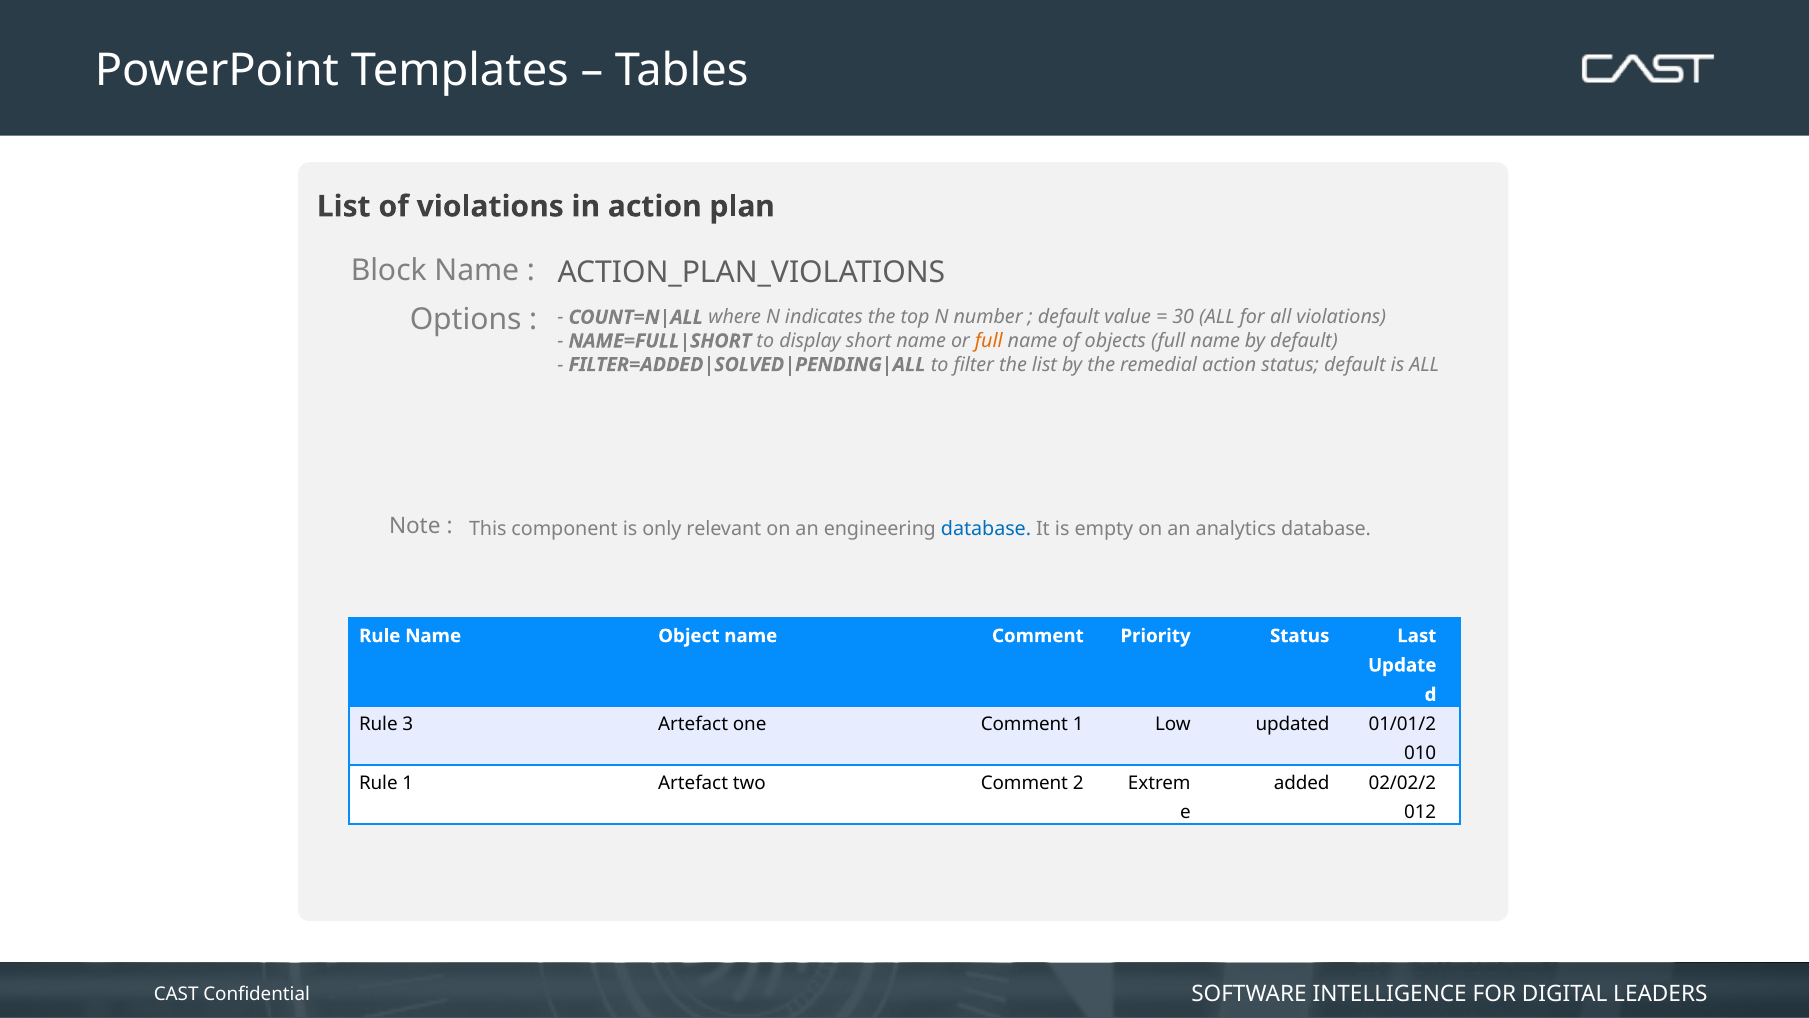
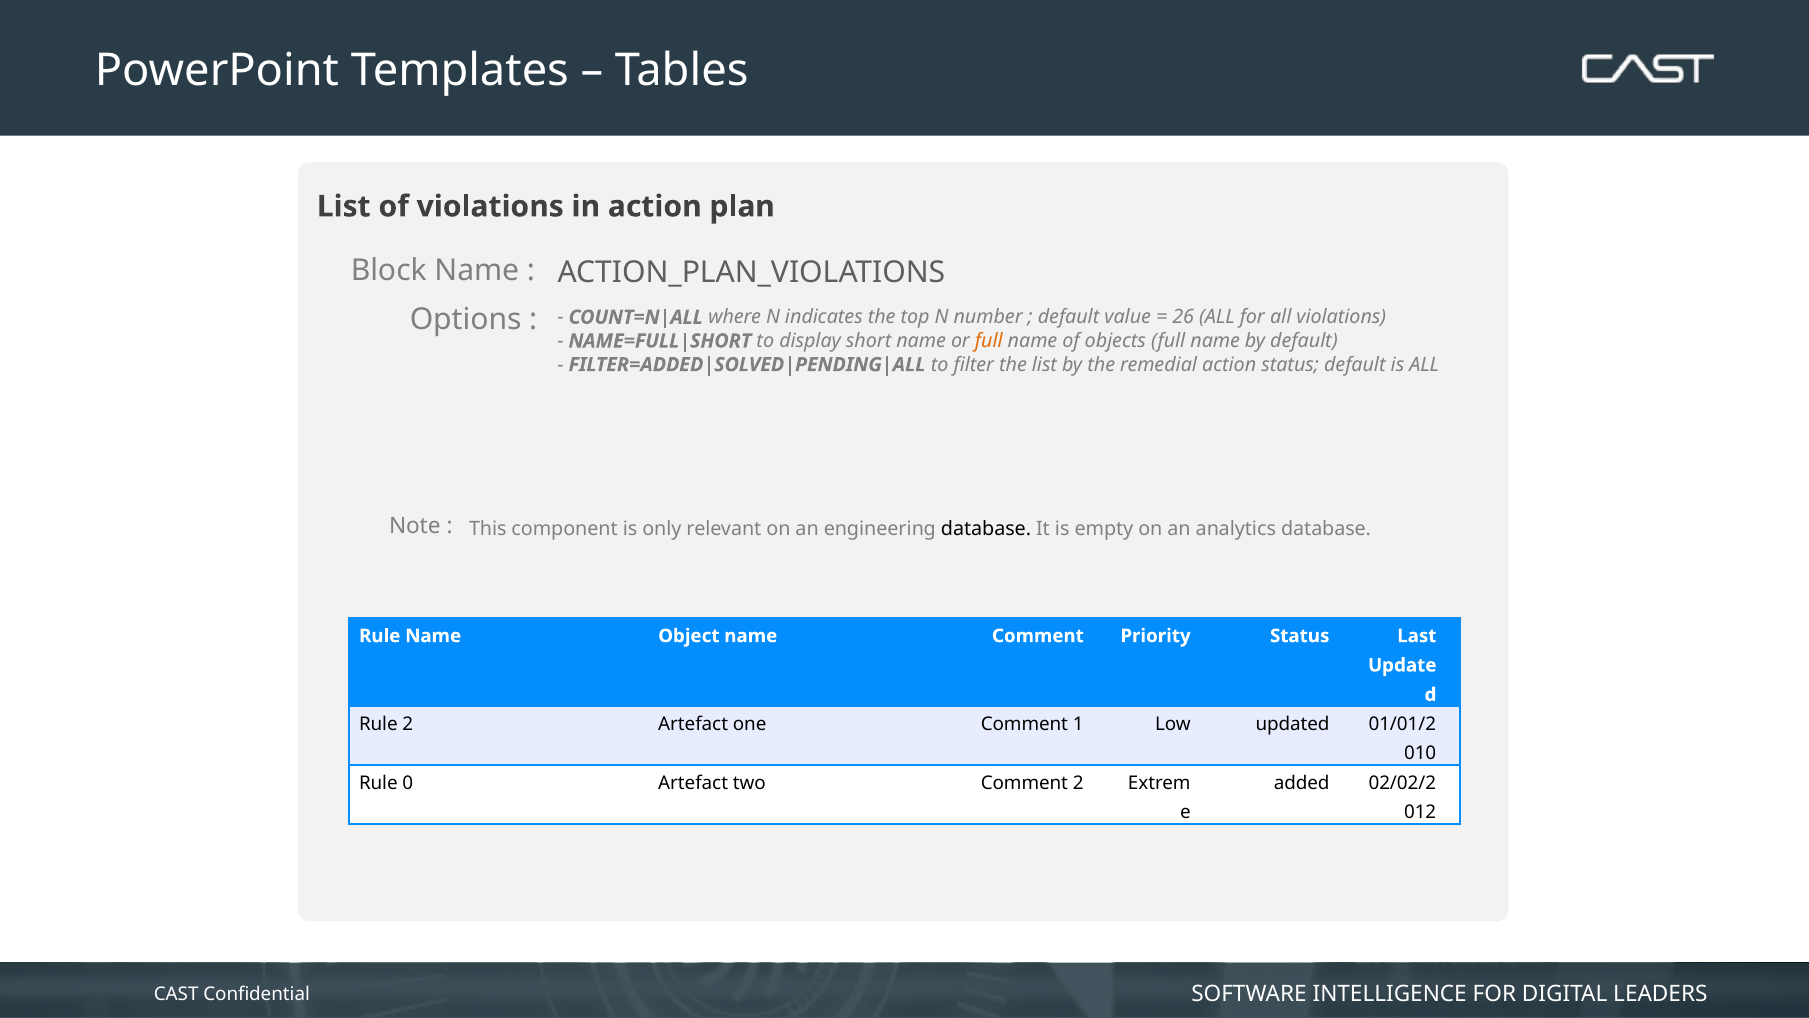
30: 30 -> 26 (1183, 317)
database colour: blue -> black (986, 529)
Rule 3: 3 -> 2 (408, 724)
Rule 1: 1 -> 0 (408, 783)
